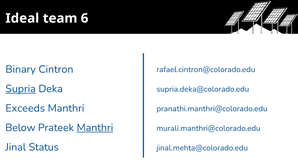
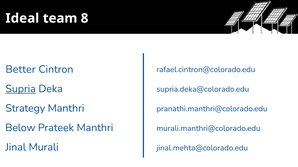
6: 6 -> 8 (85, 18)
Binary: Binary -> Better (21, 70)
Exceeds: Exceeds -> Strategy (25, 109)
Manthri underline: present -> none (95, 128)
Status: Status -> Murali (44, 148)
